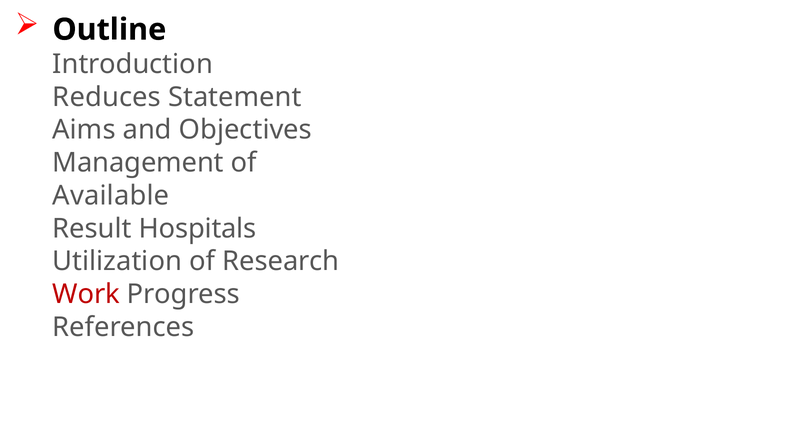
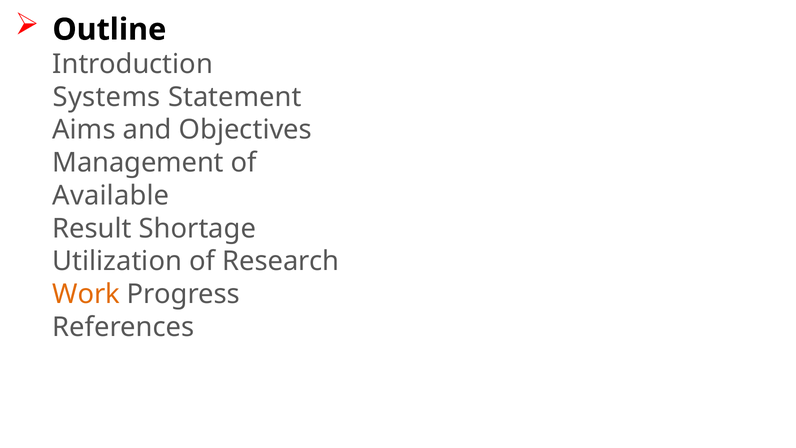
Reduces: Reduces -> Systems (107, 97)
Hospitals: Hospitals -> Shortage (197, 228)
Work colour: red -> orange (86, 294)
